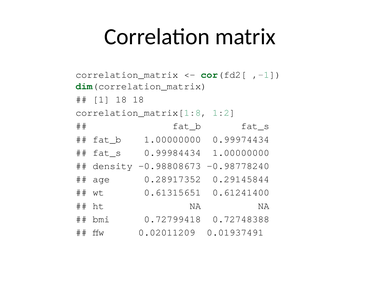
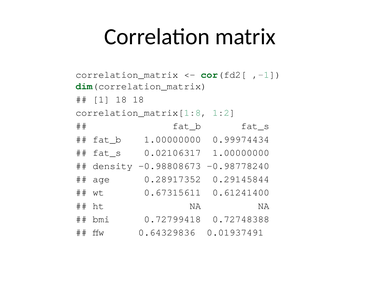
0.99984434: 0.99984434 -> 0.02106317 (172, 153)
0.61315651: 0.61315651 -> 0.67315611 (172, 193)
0.02011209: 0.02011209 -> 0.64329836 (167, 232)
